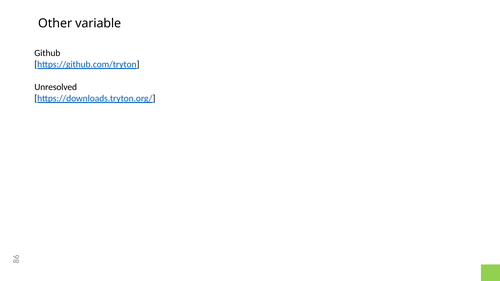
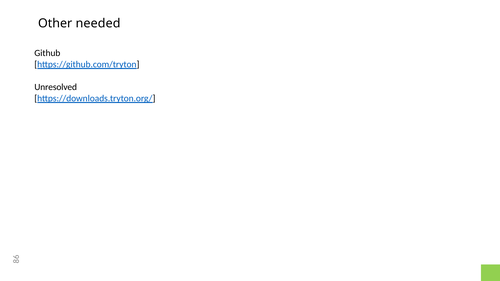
variable: variable -> needed (98, 23)
